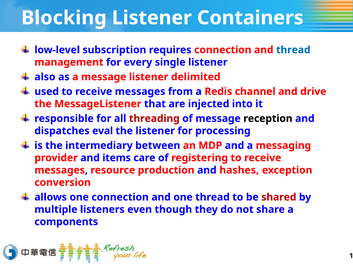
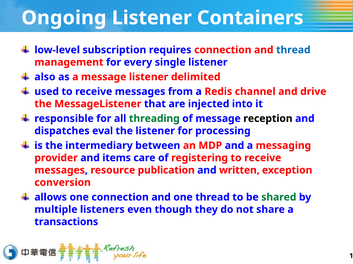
Blocking: Blocking -> Ongoing (64, 18)
threading colour: red -> green (154, 119)
production: production -> publication (166, 171)
hashes: hashes -> written (239, 171)
shared colour: red -> green (279, 198)
components: components -> transactions (66, 222)
